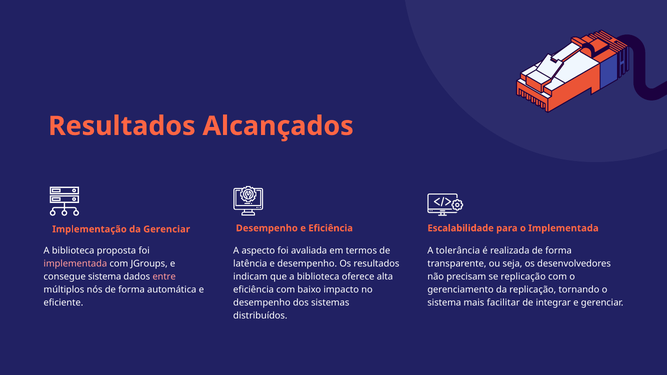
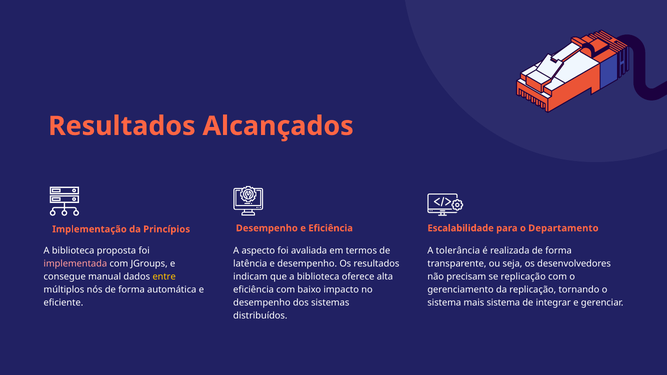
da Gerenciar: Gerenciar -> Princípios (167, 229)
o Implementada: Implementada -> Departamento (563, 228)
consegue sistema: sistema -> manual (105, 277)
entre colour: pink -> yellow (164, 277)
mais facilitar: facilitar -> sistema (503, 303)
